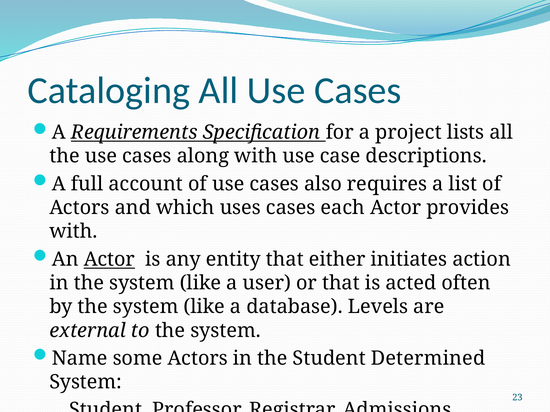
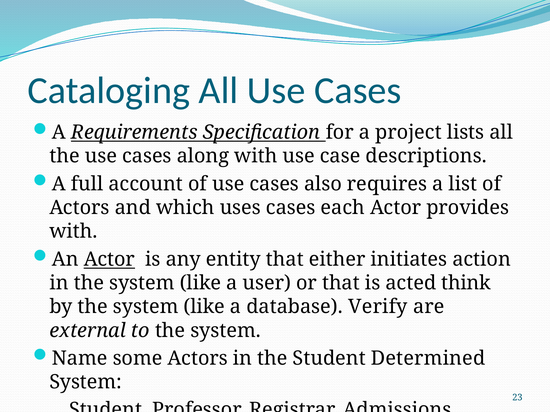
often: often -> think (466, 283)
Levels: Levels -> Verify (378, 307)
